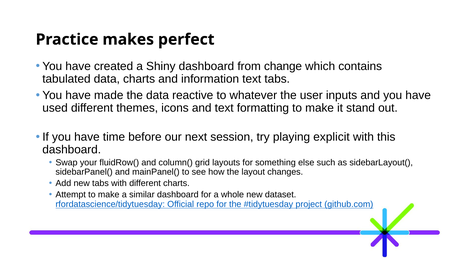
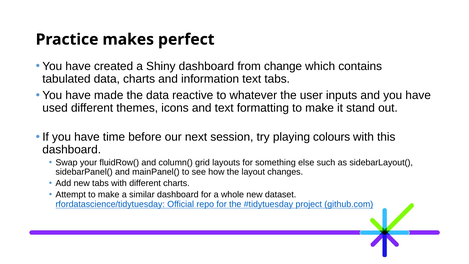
explicit: explicit -> colours (332, 137)
